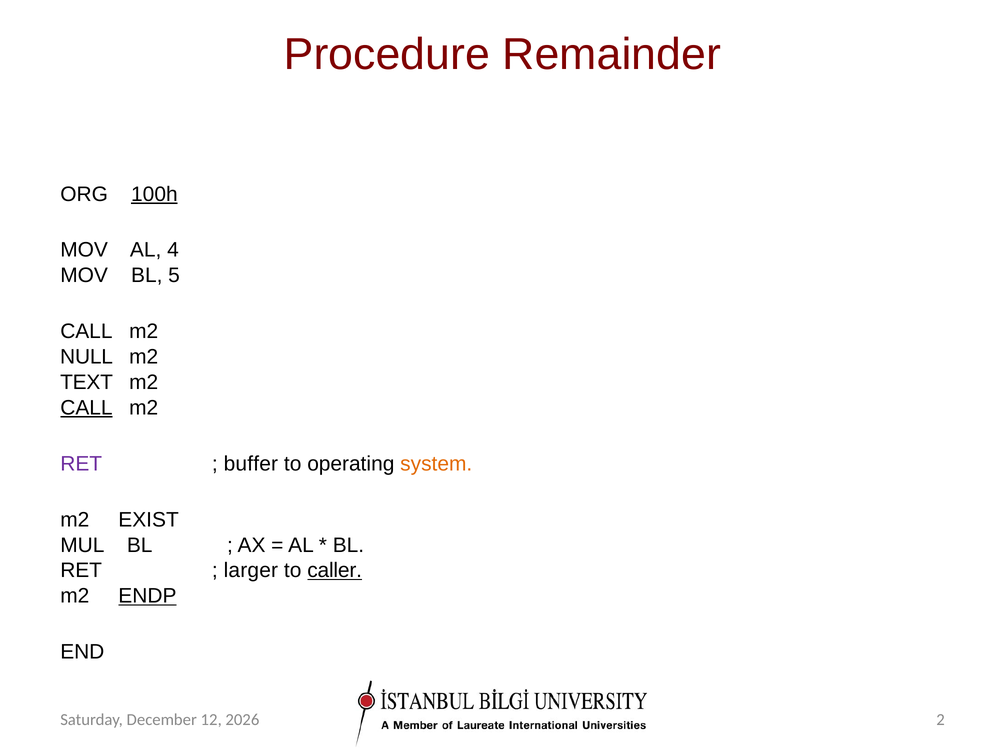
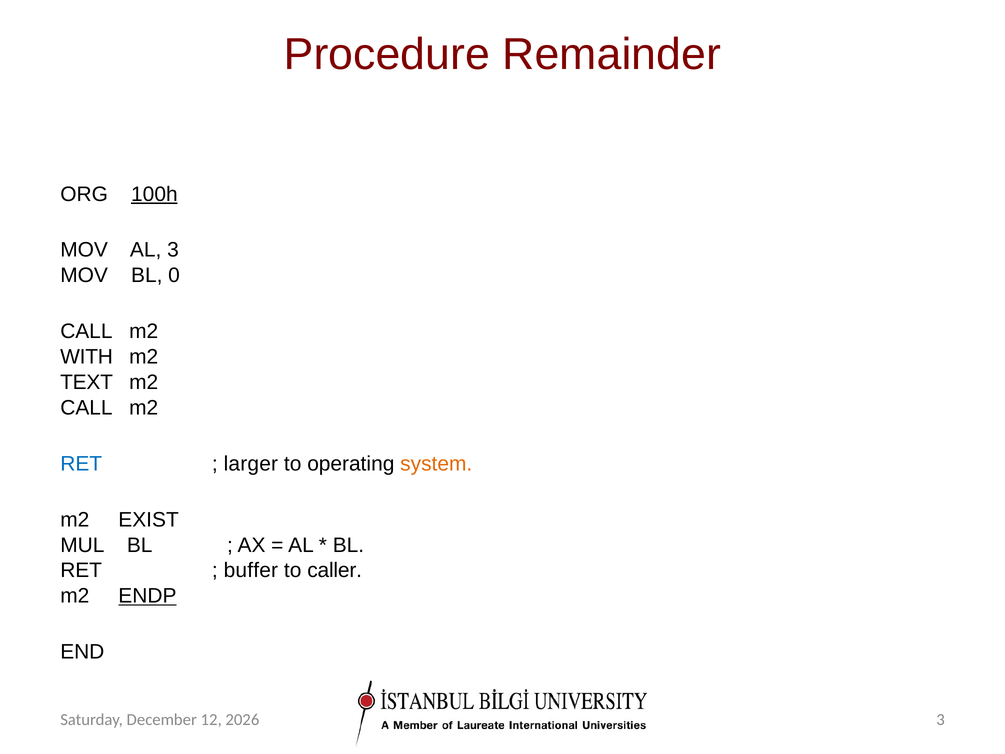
AL 4: 4 -> 3 (173, 250)
5: 5 -> 0 (174, 275)
NULL: NULL -> WITH (87, 357)
CALL underline: present -> none (86, 408)
RET colour: purple -> blue (81, 464)
buffer: buffer -> larger (251, 464)
larger: larger -> buffer (251, 570)
caller underline: present -> none (335, 570)
2: 2 -> 3 (941, 720)
